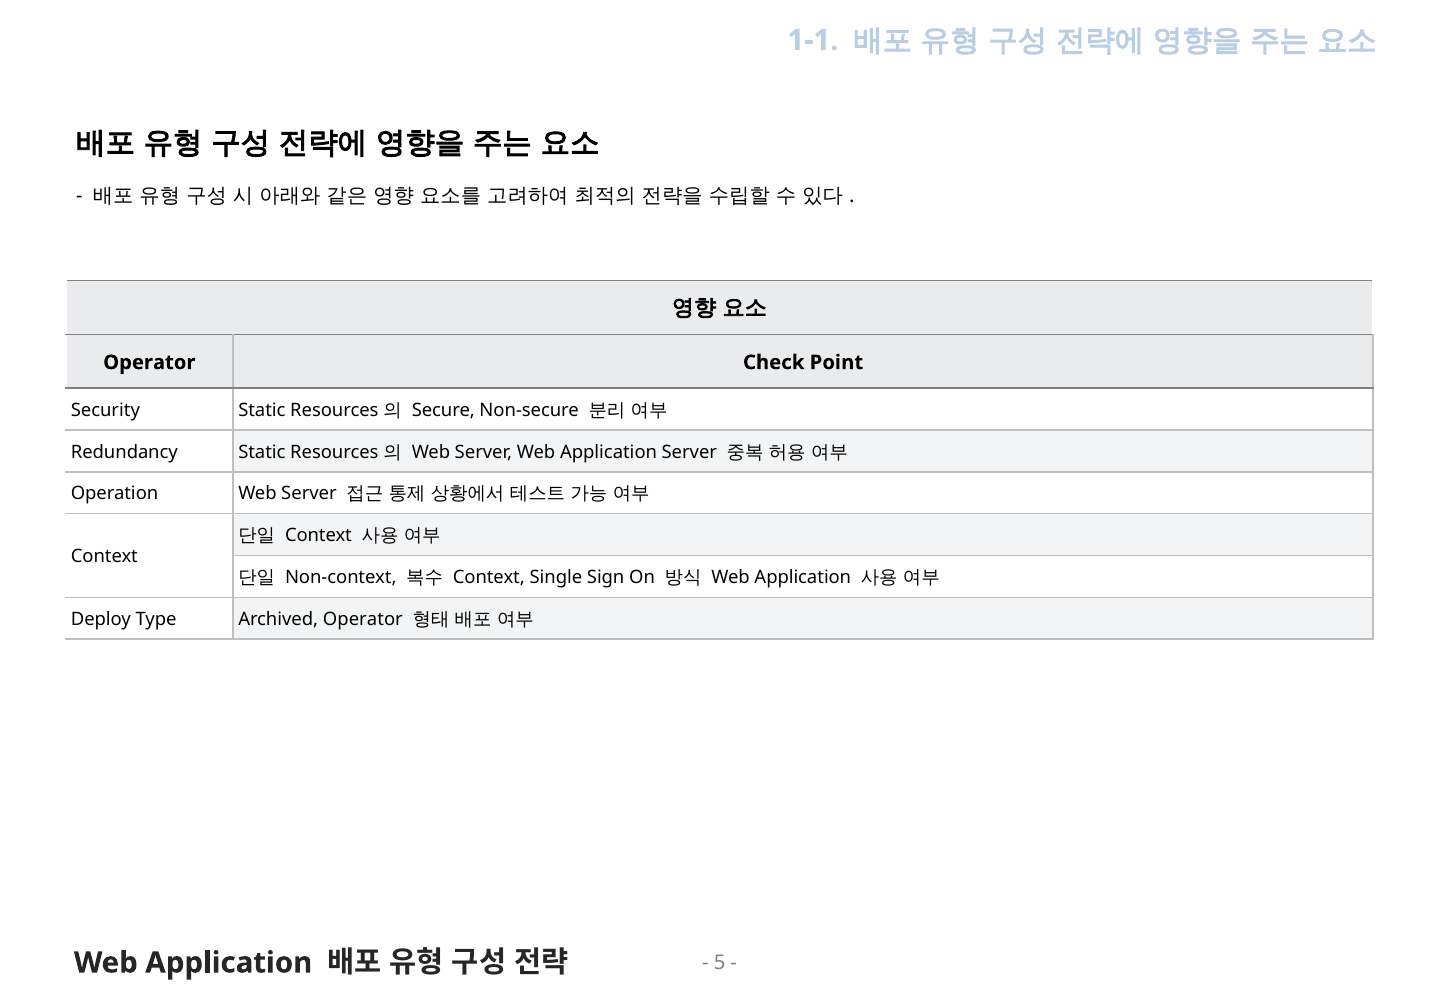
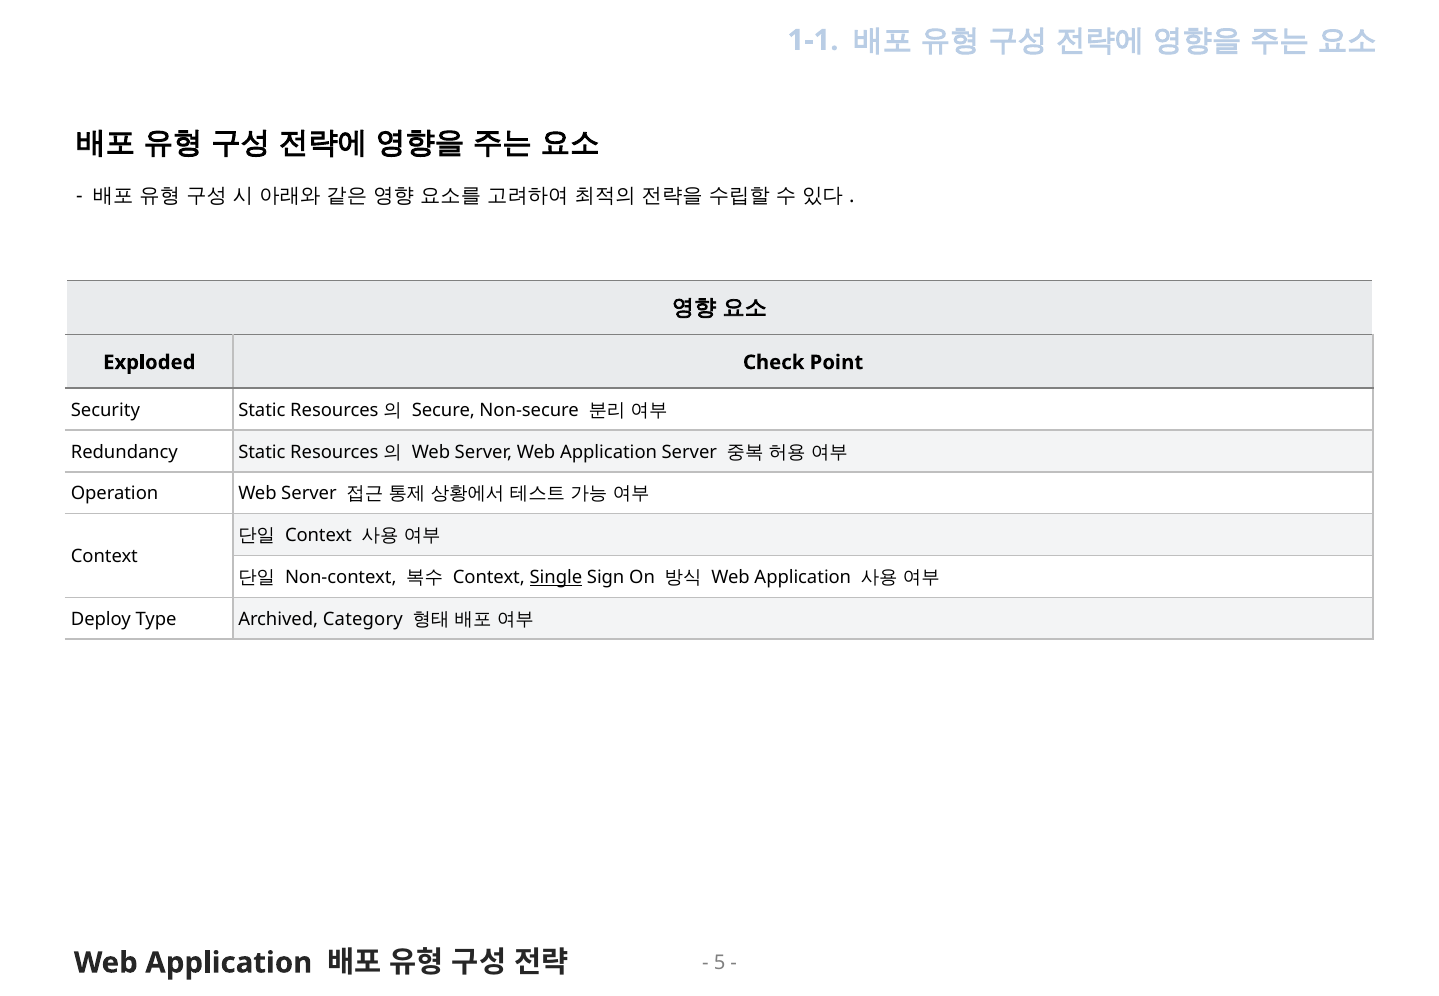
Operator: Operator -> Exploded (149, 363)
Single underline: none -> present (556, 578)
Archived Operator: Operator -> Category (363, 619)
